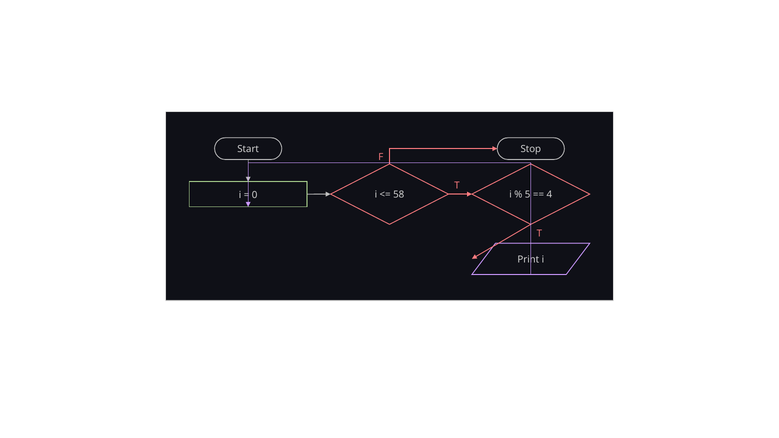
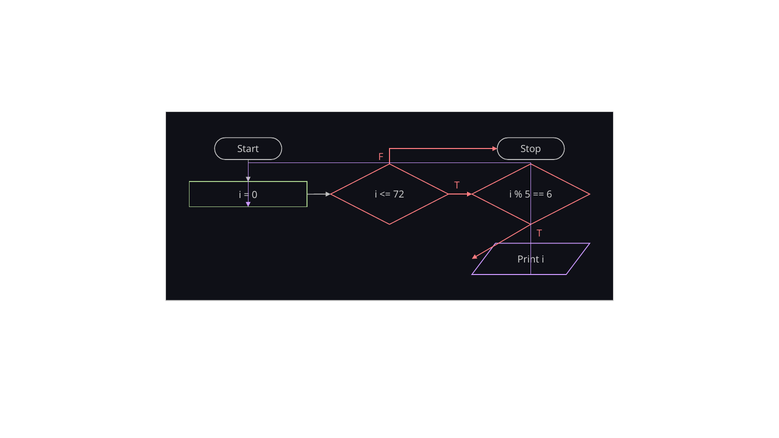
58: 58 -> 72 (399, 195)
4: 4 -> 6 (549, 195)
